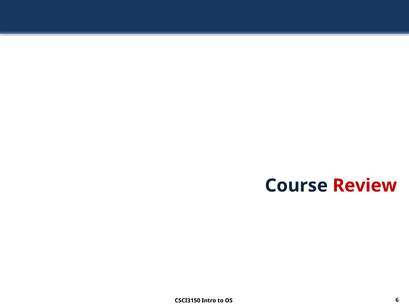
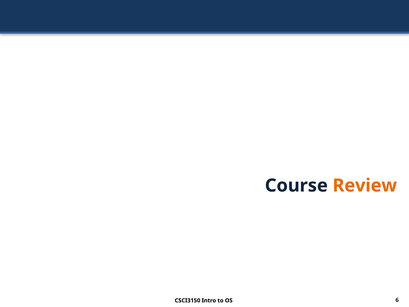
Review colour: red -> orange (365, 185)
